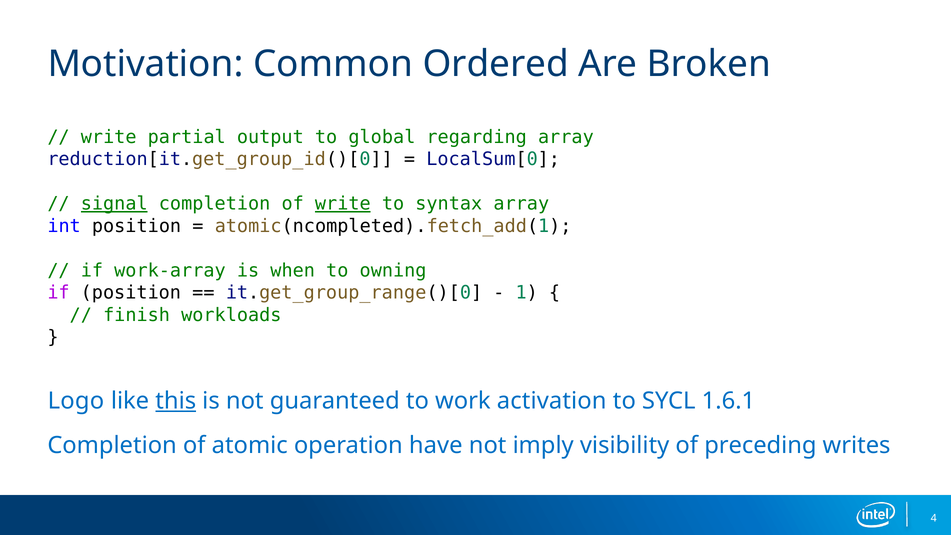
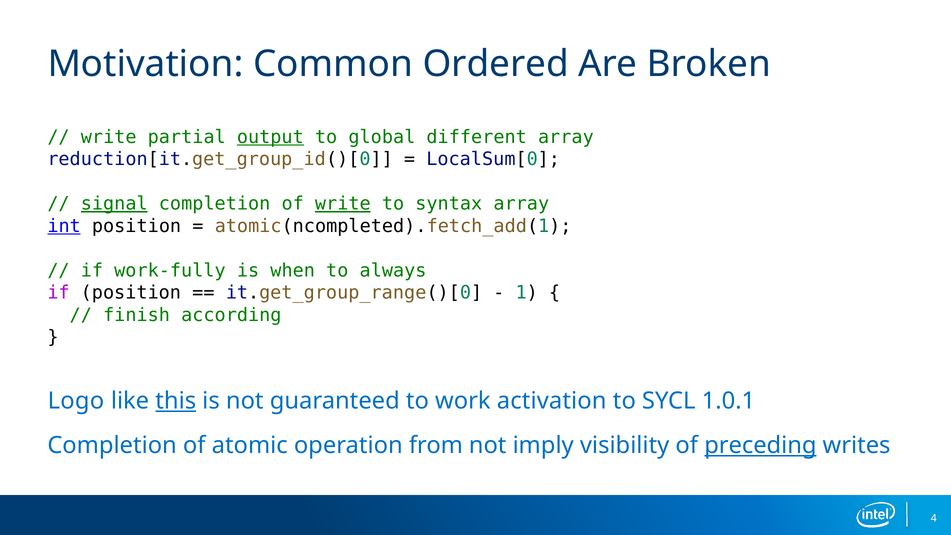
output underline: none -> present (270, 137)
regarding: regarding -> different (477, 137)
int underline: none -> present (64, 226)
work-array: work-array -> work-fully (170, 271)
owning: owning -> always (393, 271)
workloads: workloads -> according (231, 315)
1.6.1: 1.6.1 -> 1.0.1 (728, 401)
have: have -> from (436, 445)
preceding underline: none -> present (760, 445)
